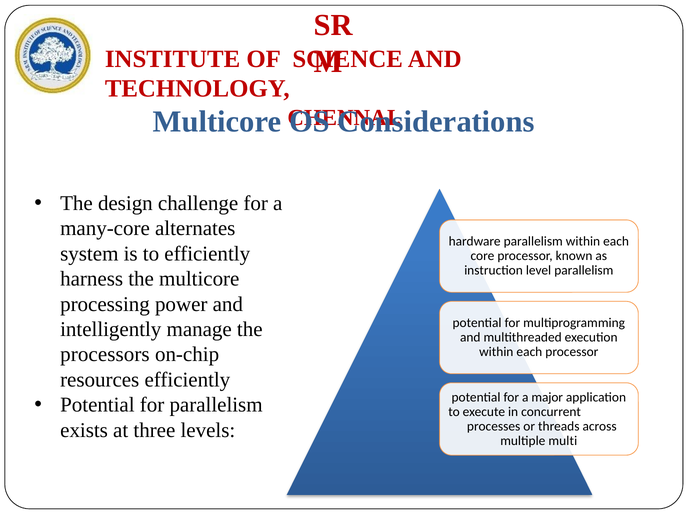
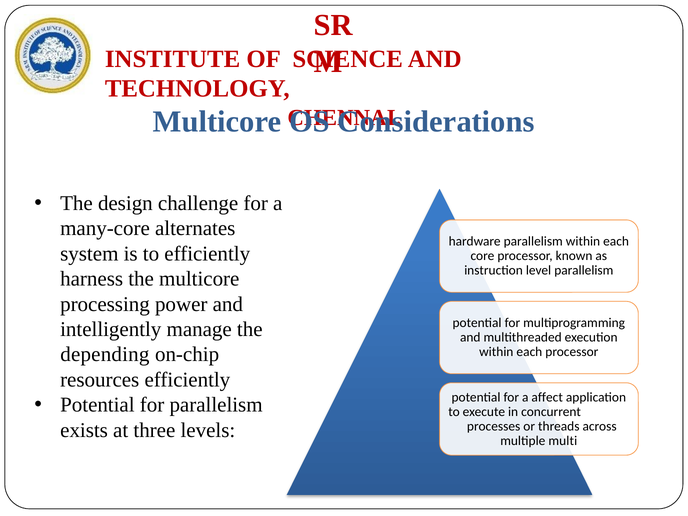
processors: processors -> depending (105, 355)
major: major -> affect (547, 397)
